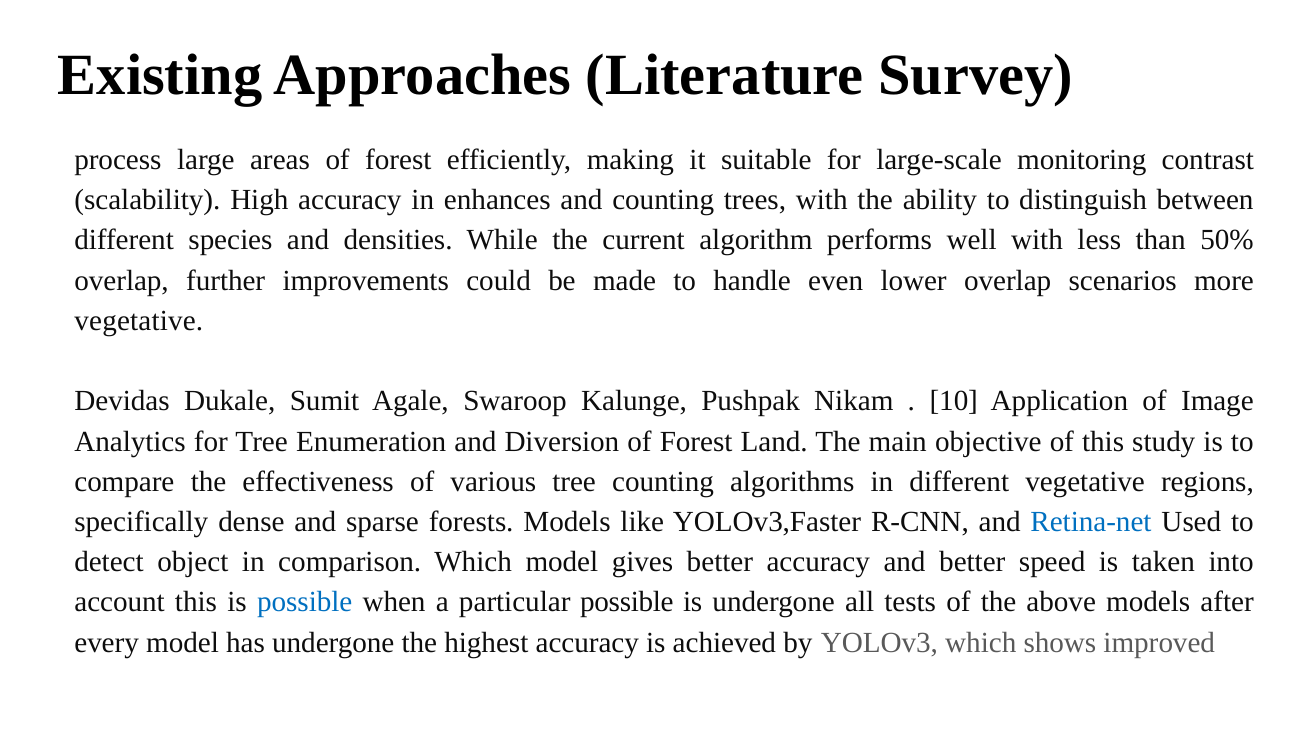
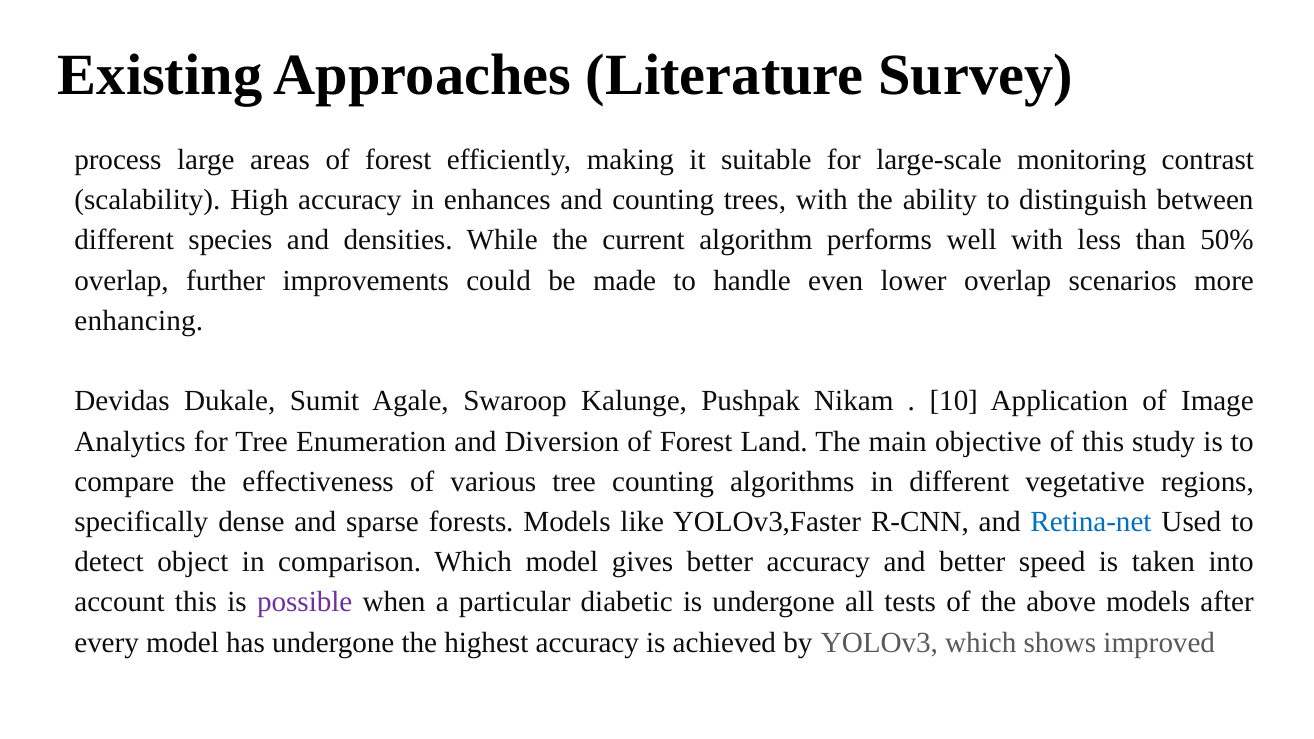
vegetative: vegetative -> enhancing (139, 321)
possible colour: blue -> purple (305, 602)
particular possible: possible -> diabetic (627, 602)
